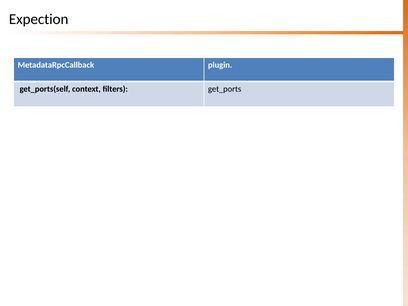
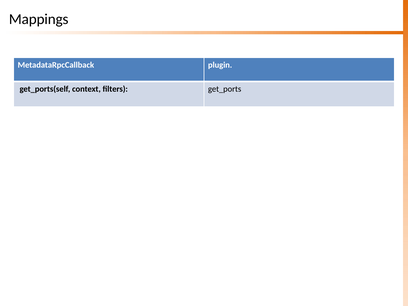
Expection: Expection -> Mappings (39, 19)
